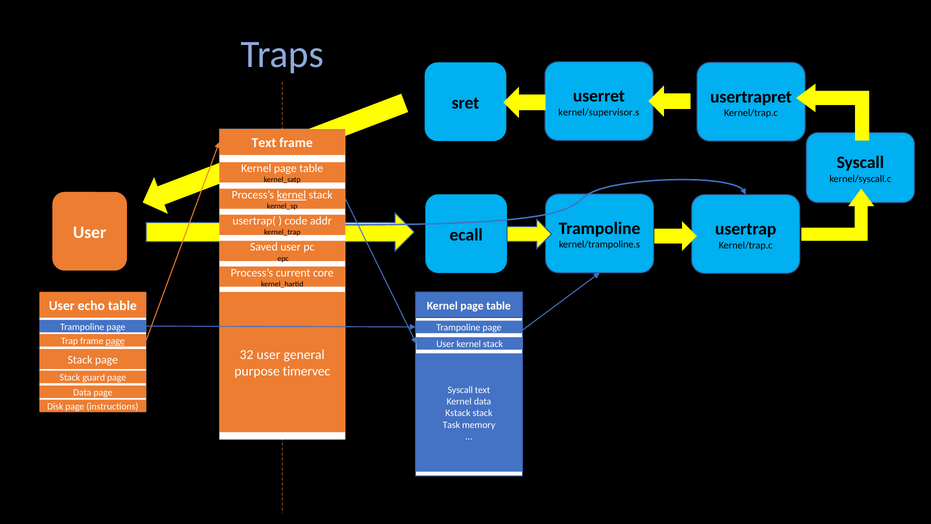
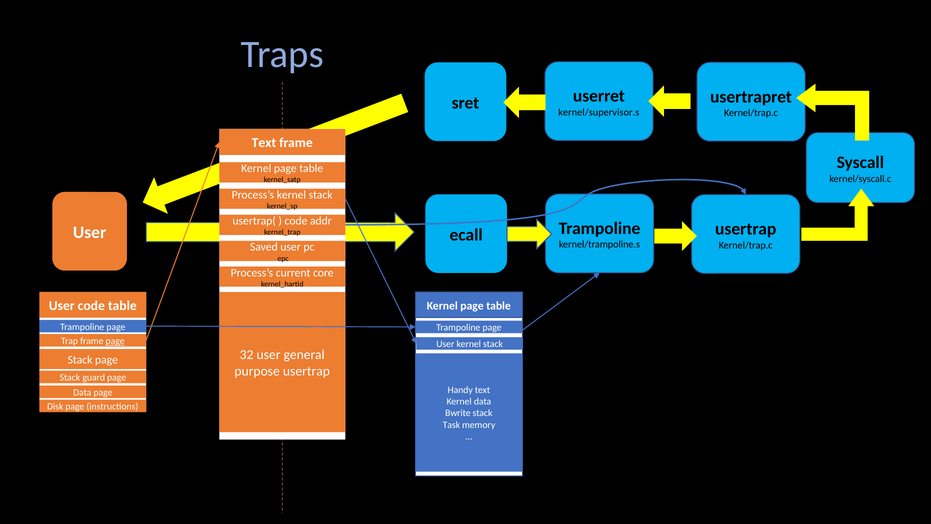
kernel underline: present -> none (291, 195)
User echo: echo -> code (91, 306)
purpose timervec: timervec -> usertrap (306, 371)
Syscall: Syscall -> Handy (460, 390)
Kstack: Kstack -> Bwrite (458, 413)
